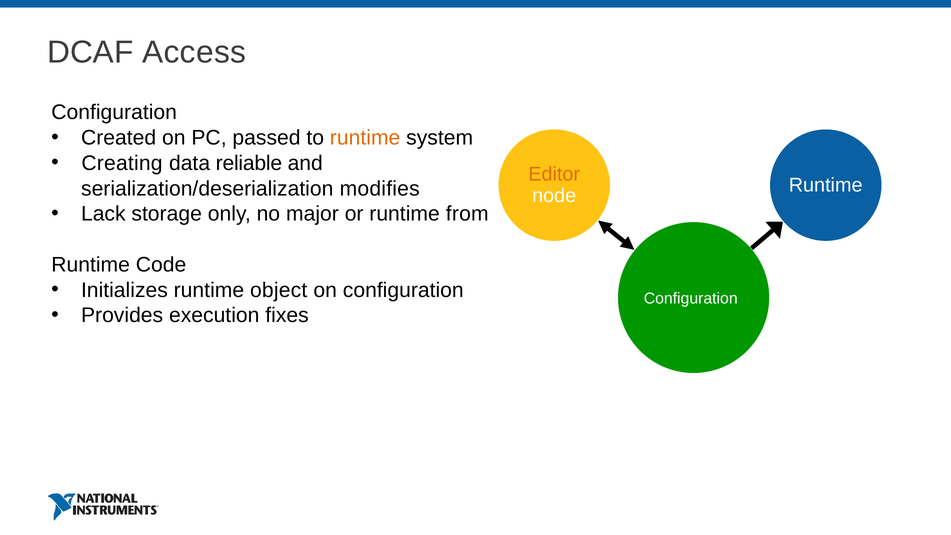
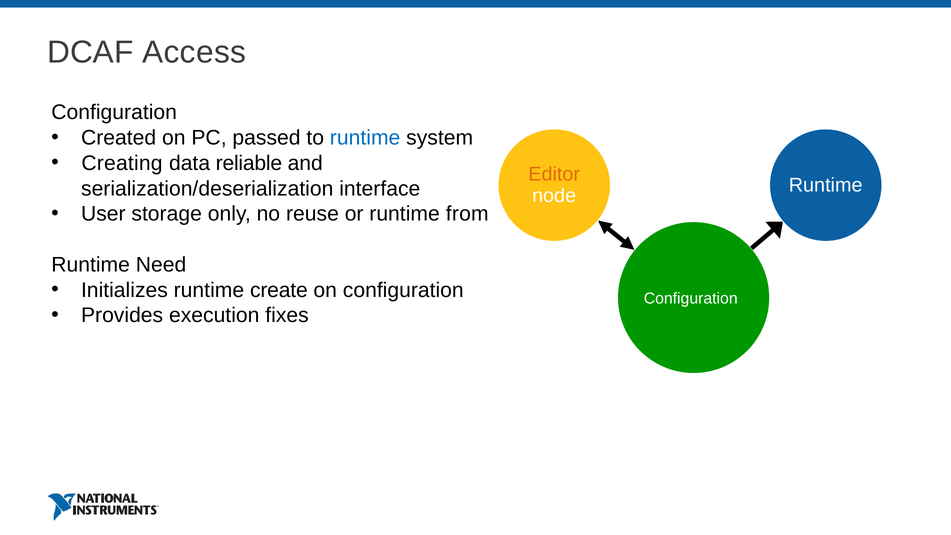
runtime colour: orange -> blue (365, 138)
modifies: modifies -> interface (380, 189)
Lack: Lack -> User (103, 214)
major: major -> reuse (312, 214)
Code: Code -> Need (161, 265)
object: object -> create (279, 290)
